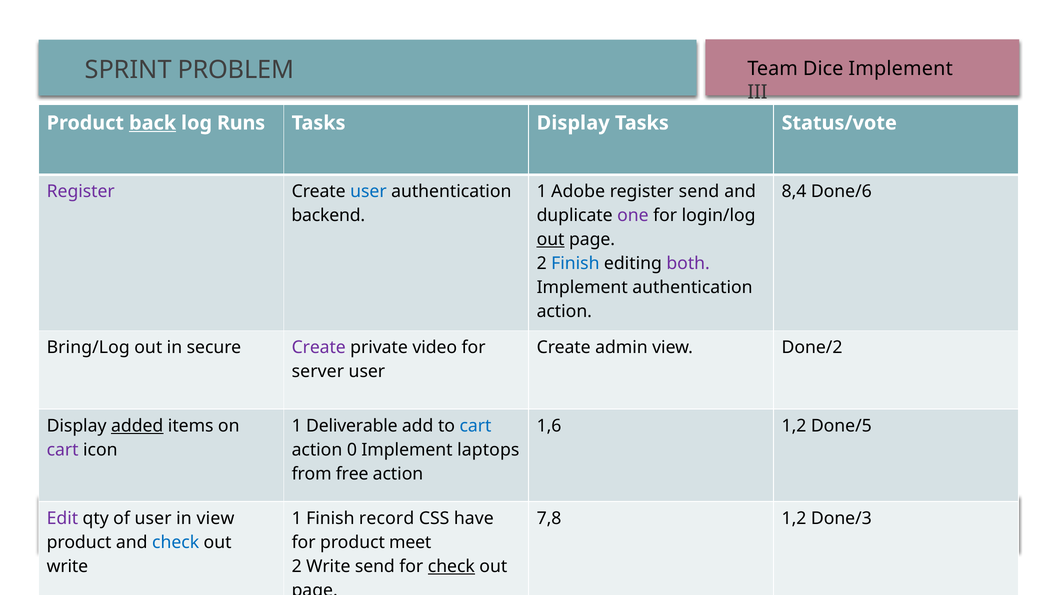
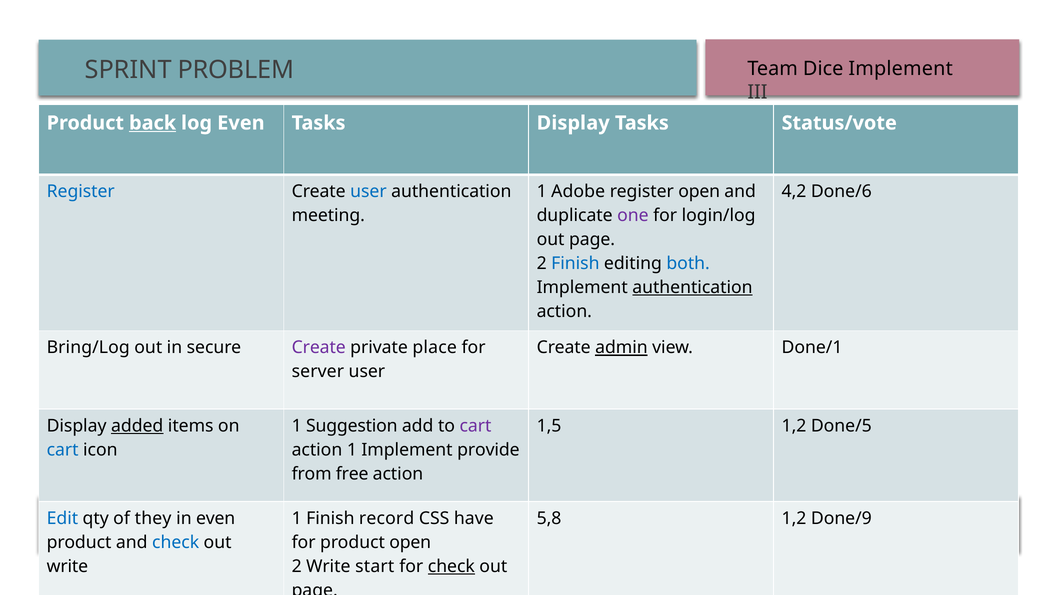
log Runs: Runs -> Even (241, 123)
Register colour: purple -> blue (81, 192)
register send: send -> open (699, 192)
8,4: 8,4 -> 4,2 (794, 192)
backend: backend -> meeting (328, 216)
out underline: present -> none (551, 240)
both colour: purple -> blue (688, 264)
authentication underline: none -> present (692, 287)
video: video -> place (435, 348)
admin underline: none -> present (621, 348)
Done/2: Done/2 -> Done/1 (812, 348)
Deliverable: Deliverable -> Suggestion (352, 426)
cart colour: blue -> purple (475, 426)
1,6: 1,6 -> 1,5 (549, 426)
cart colour: purple -> blue (63, 450)
action 0: 0 -> 1 (352, 450)
laptops: laptops -> provide (488, 450)
Edit colour: purple -> blue (62, 519)
of user: user -> they (153, 519)
in view: view -> even (216, 519)
7,8: 7,8 -> 5,8 (549, 519)
Done/3: Done/3 -> Done/9 (841, 519)
product meet: meet -> open (410, 542)
Write send: send -> start (375, 566)
